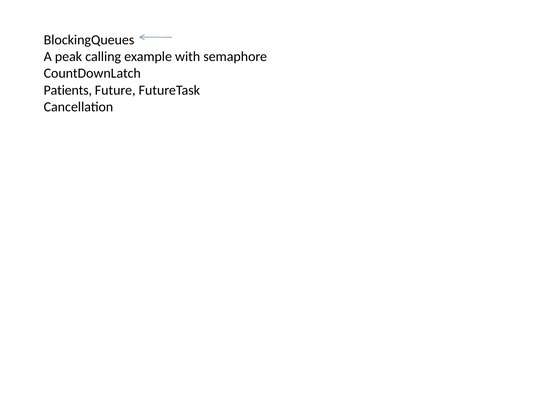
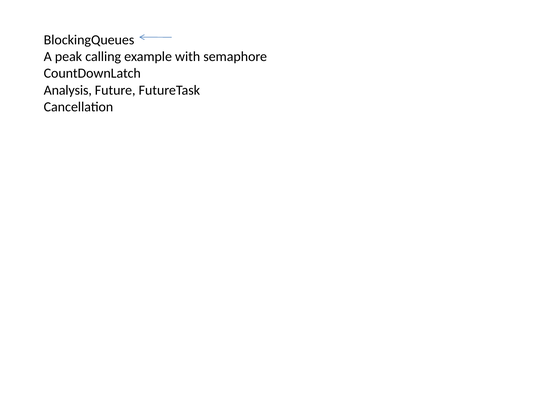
Patients: Patients -> Analysis (68, 90)
